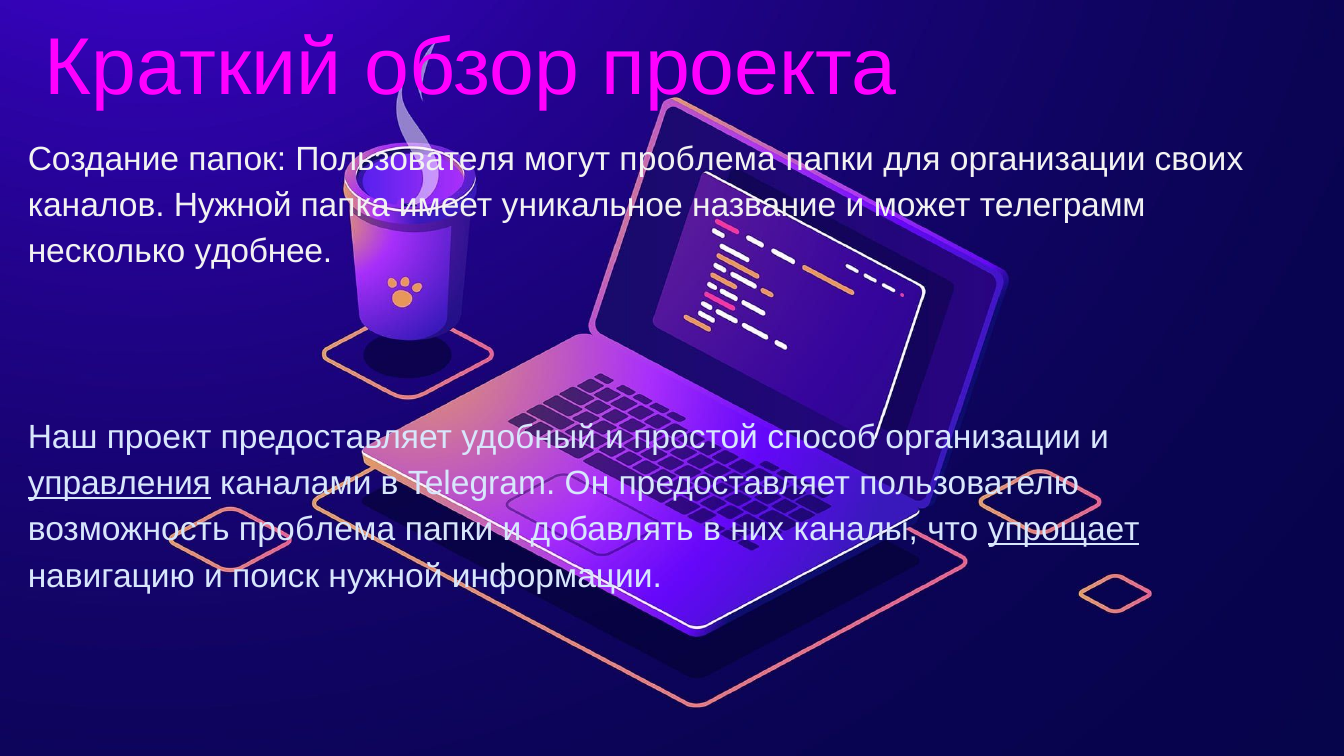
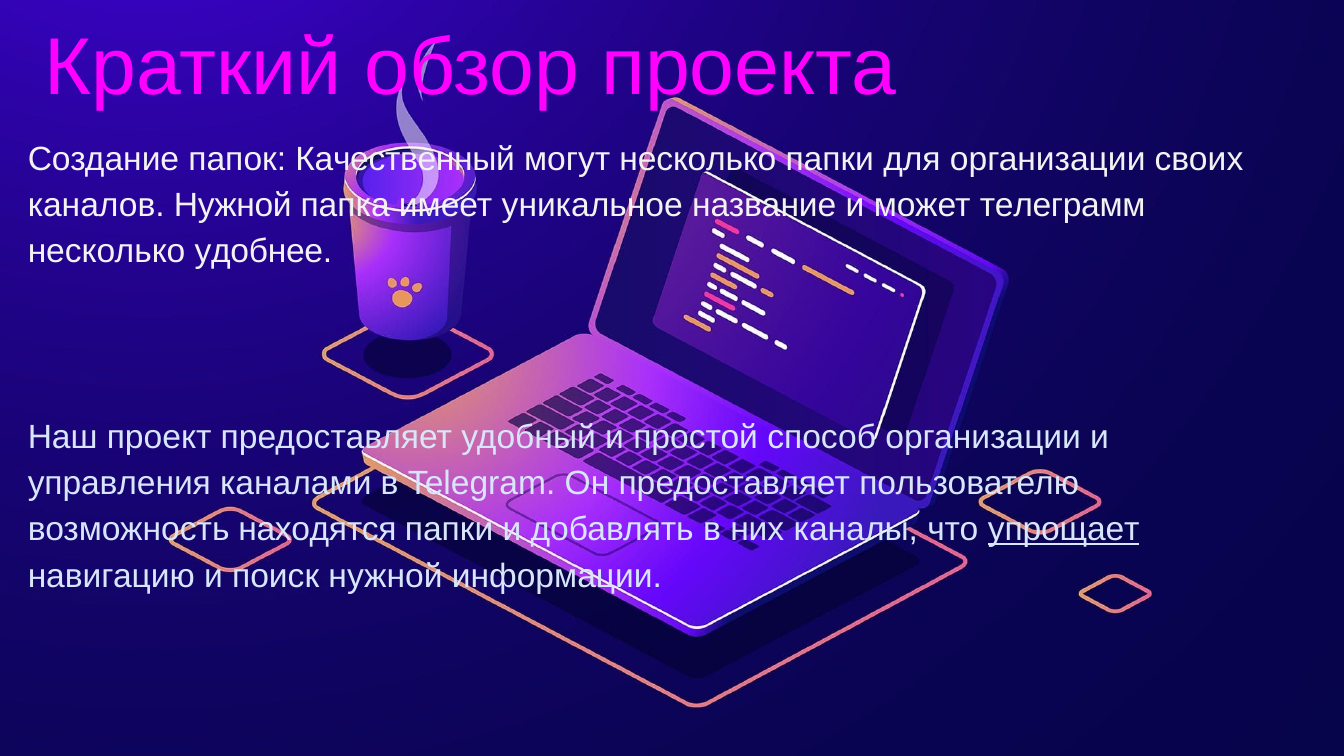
Пользователя: Пользователя -> Качественный (405, 159)
могут проблема: проблема -> несколько (698, 159)
управления underline: present -> none (119, 483)
возможность проблема: проблема -> находятся (317, 530)
